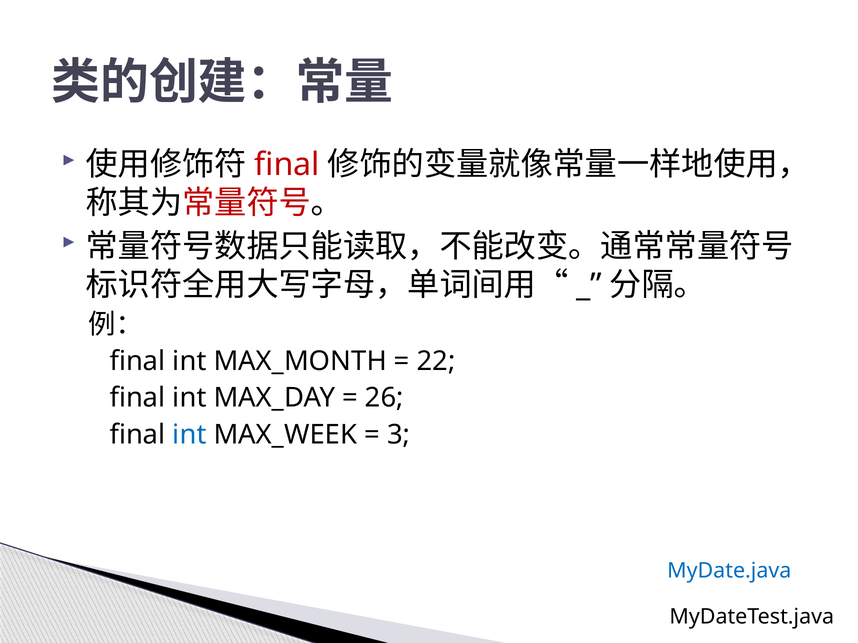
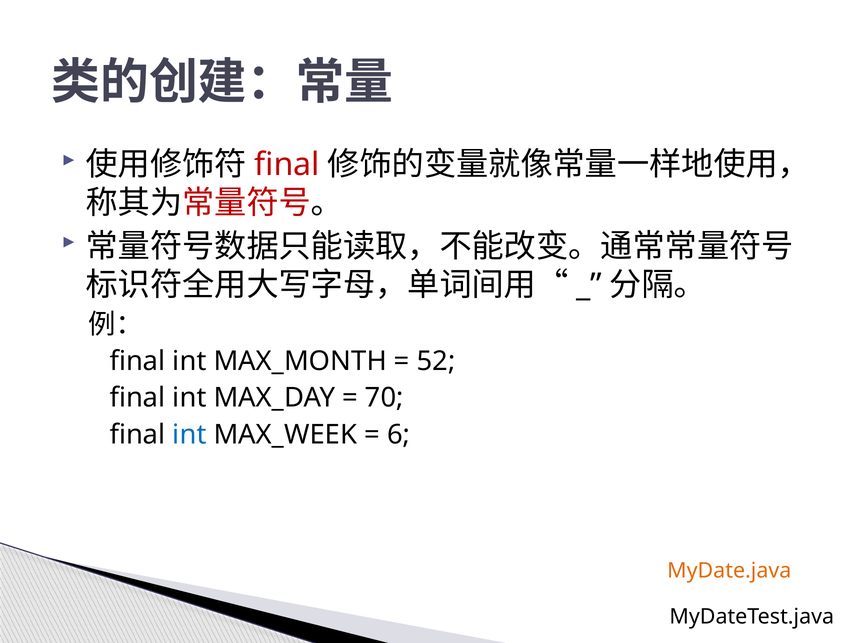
22: 22 -> 52 (436, 361)
26: 26 -> 70 (384, 398)
3: 3 -> 6 (399, 435)
MyDate.java colour: blue -> orange (729, 571)
